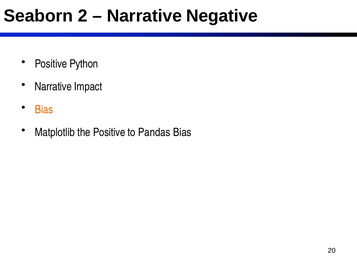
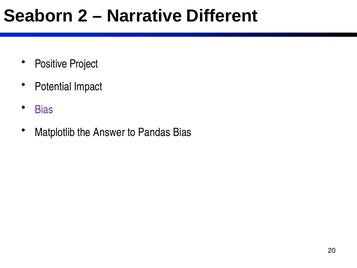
Negative: Negative -> Different (222, 16)
Python: Python -> Project (84, 64)
Narrative: Narrative -> Potential (53, 87)
Bias colour: orange -> purple (44, 109)
the Positive: Positive -> Answer (109, 132)
